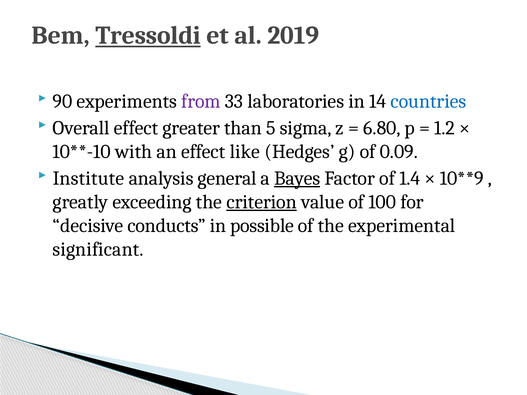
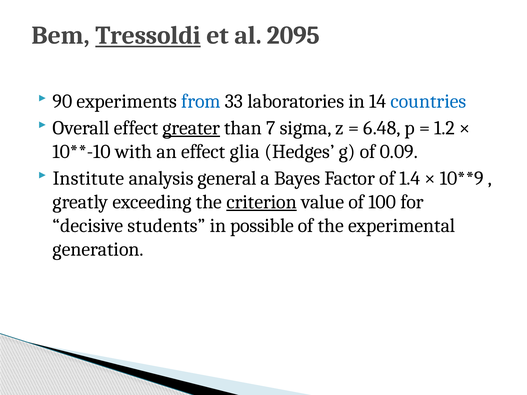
2019: 2019 -> 2095 (293, 36)
from colour: purple -> blue (201, 101)
greater underline: none -> present (191, 128)
5: 5 -> 7 (271, 128)
6.80: 6.80 -> 6.48 (382, 128)
like: like -> glia (245, 152)
Bayes underline: present -> none (297, 178)
conducts: conducts -> students (166, 226)
significant: significant -> generation (98, 250)
